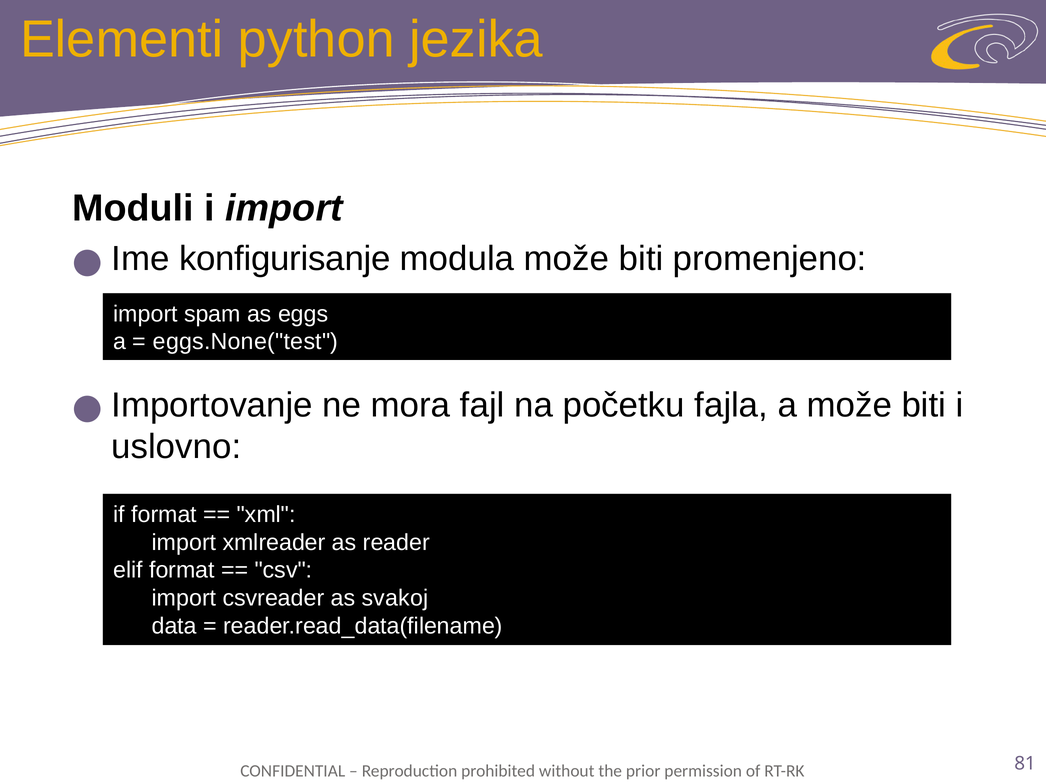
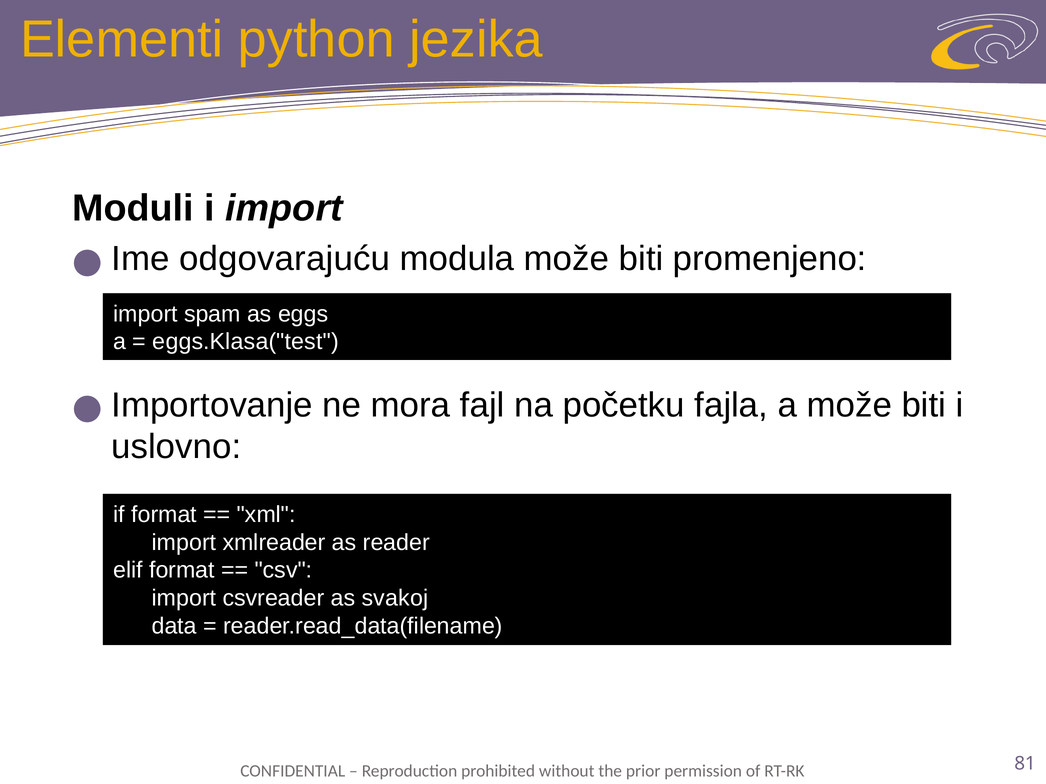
konfigurisanje: konfigurisanje -> odgovarajuću (285, 259)
eggs.None("test: eggs.None("test -> eggs.Klasa("test (246, 342)
